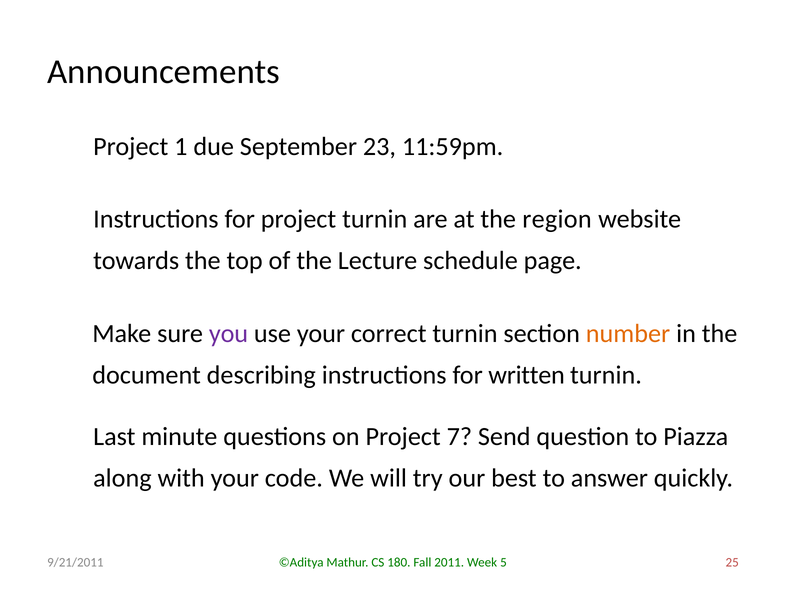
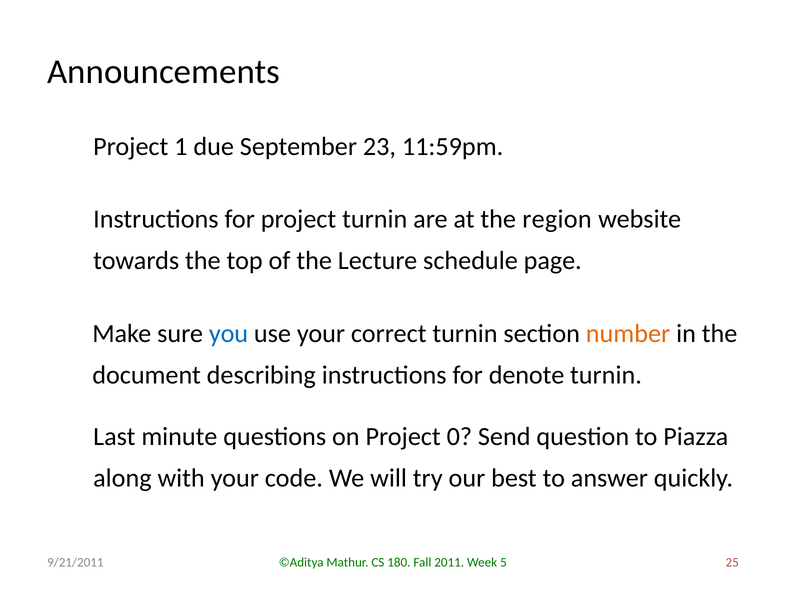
you colour: purple -> blue (229, 334)
written: written -> denote (527, 375)
7: 7 -> 0 (459, 437)
